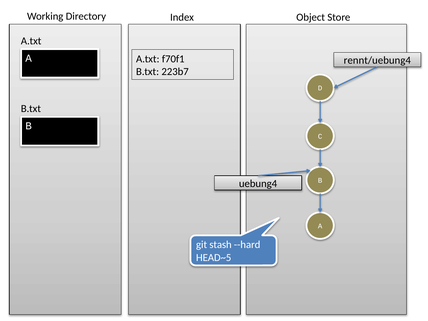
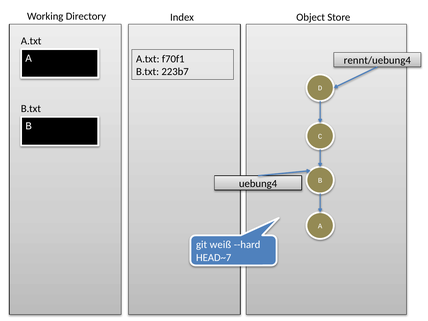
stash: stash -> weiß (220, 245)
HEAD~5: HEAD~5 -> HEAD~7 (214, 258)
